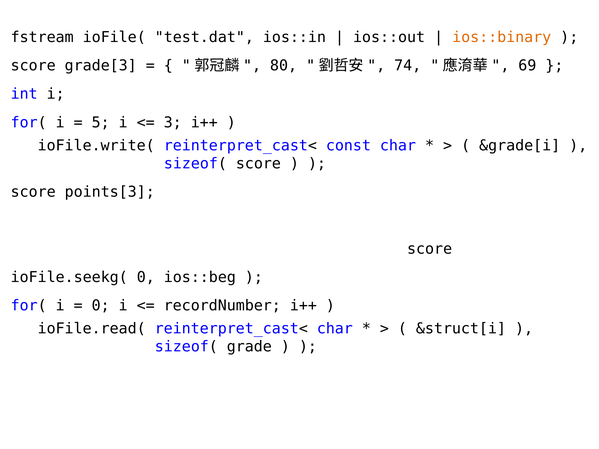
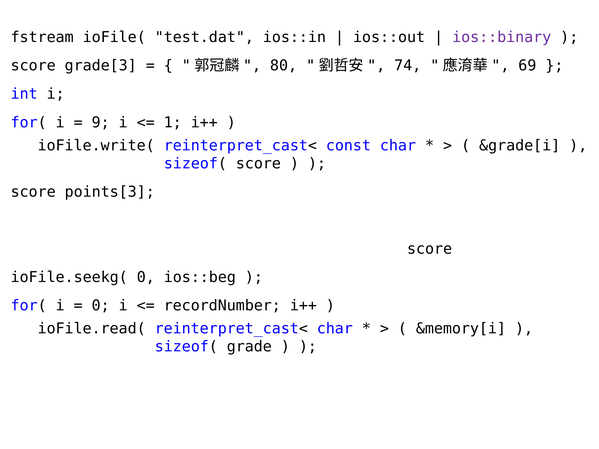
ios::binary colour: orange -> purple (502, 37)
5: 5 -> 9 (101, 123)
3: 3 -> 1 (173, 123)
&struct[i: &struct[i -> &memory[i (461, 329)
